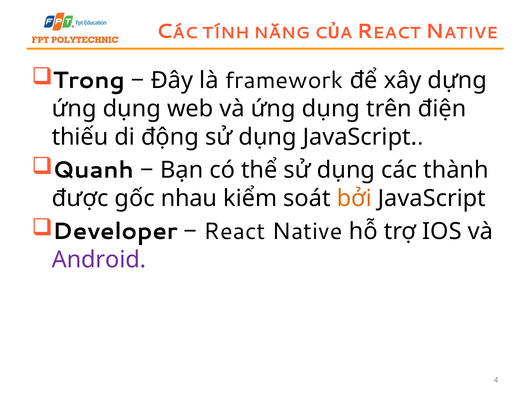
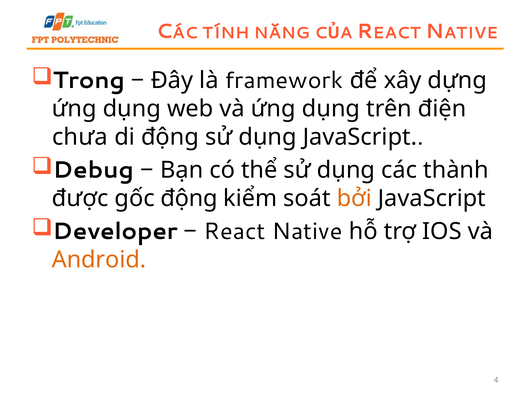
thiếu: thiếu -> chưa (80, 137)
Quanh: Quanh -> Debug (93, 170)
gốc nhau: nhau -> động (189, 198)
Android colour: purple -> orange (99, 259)
